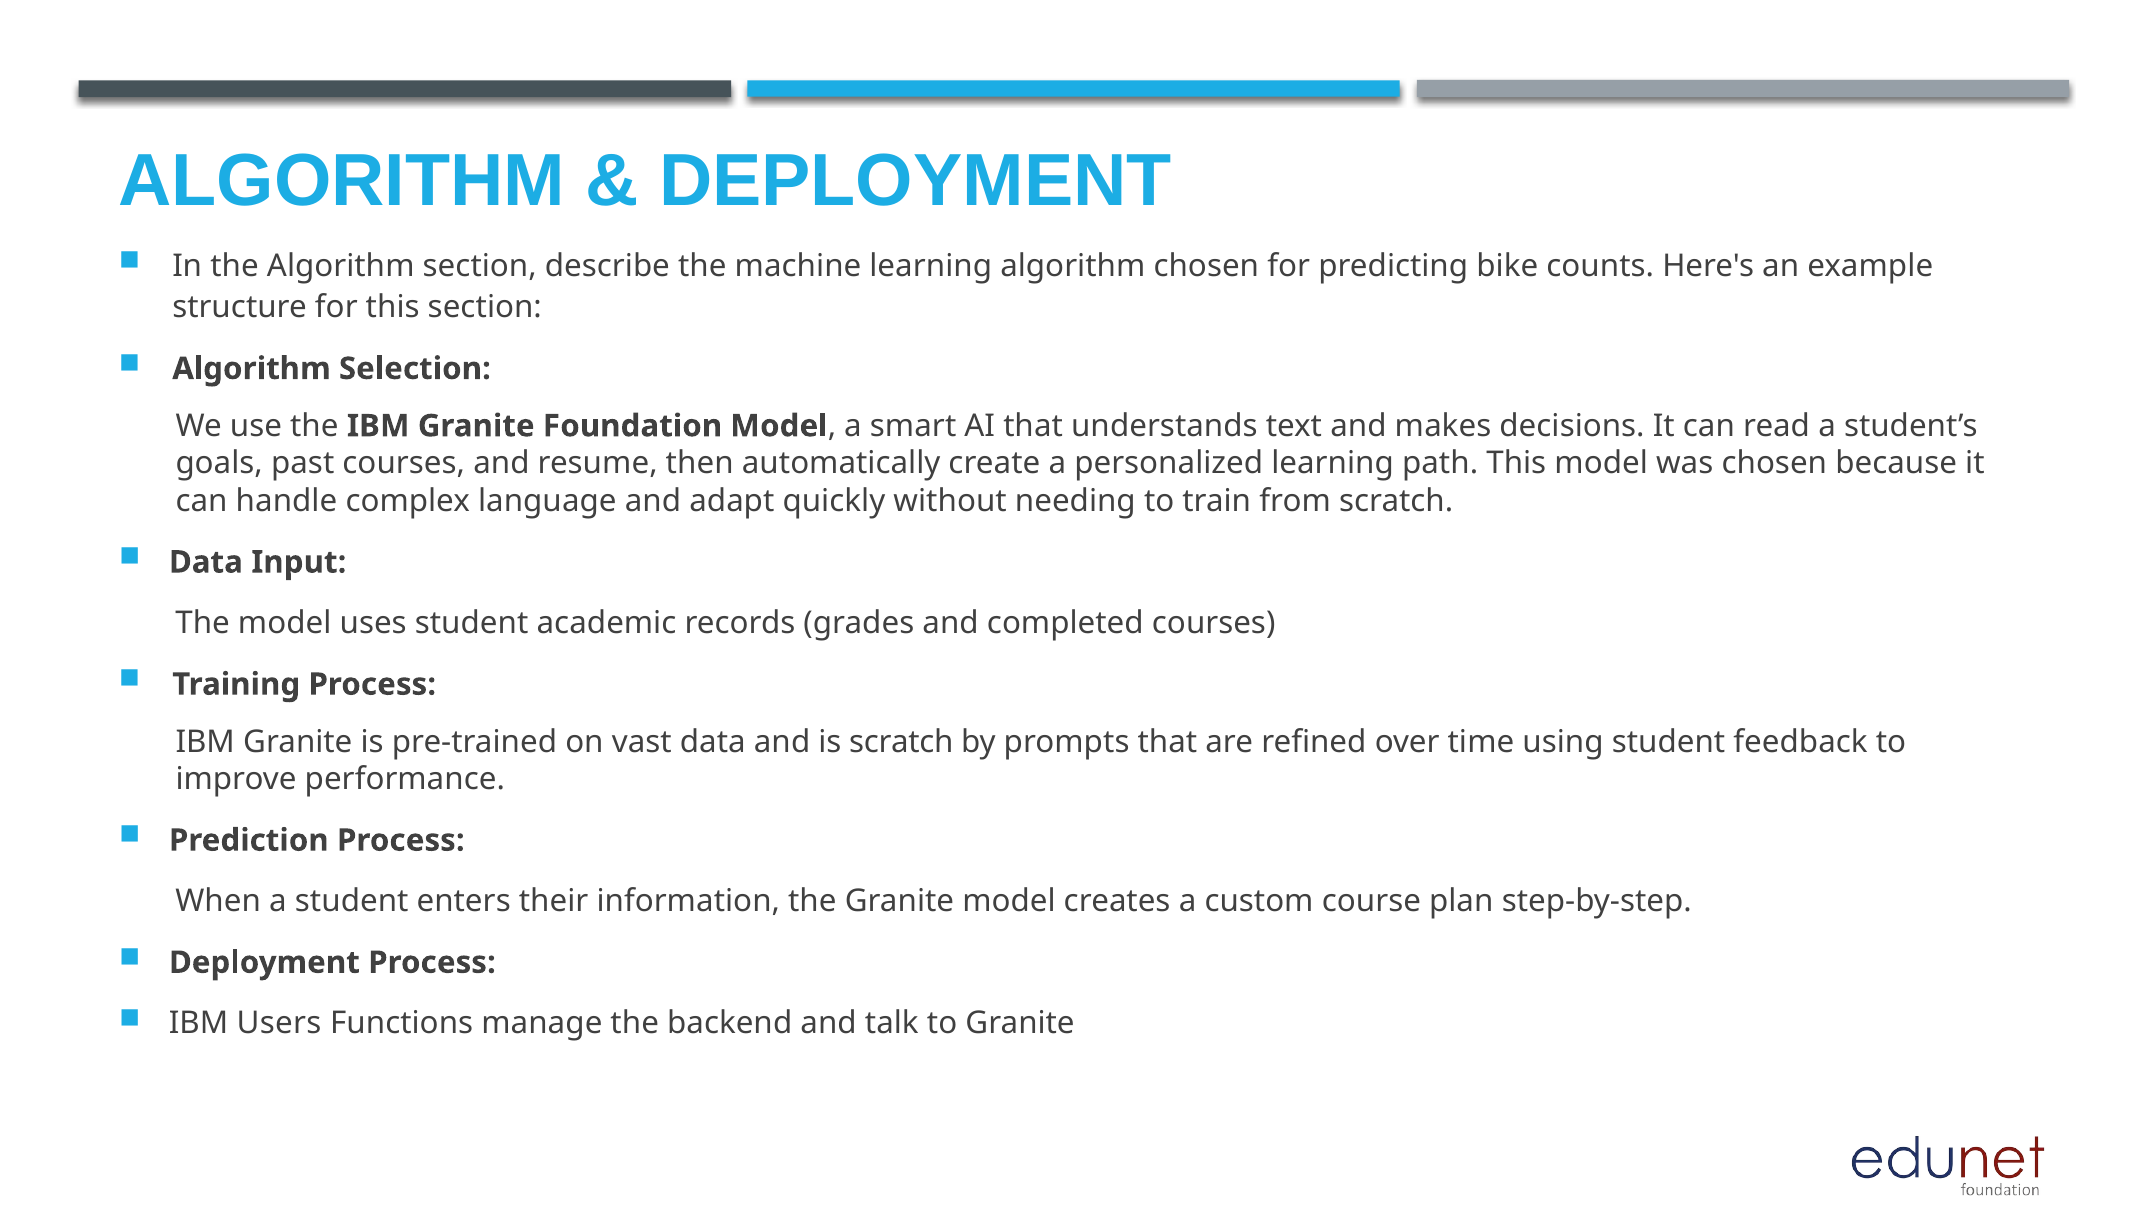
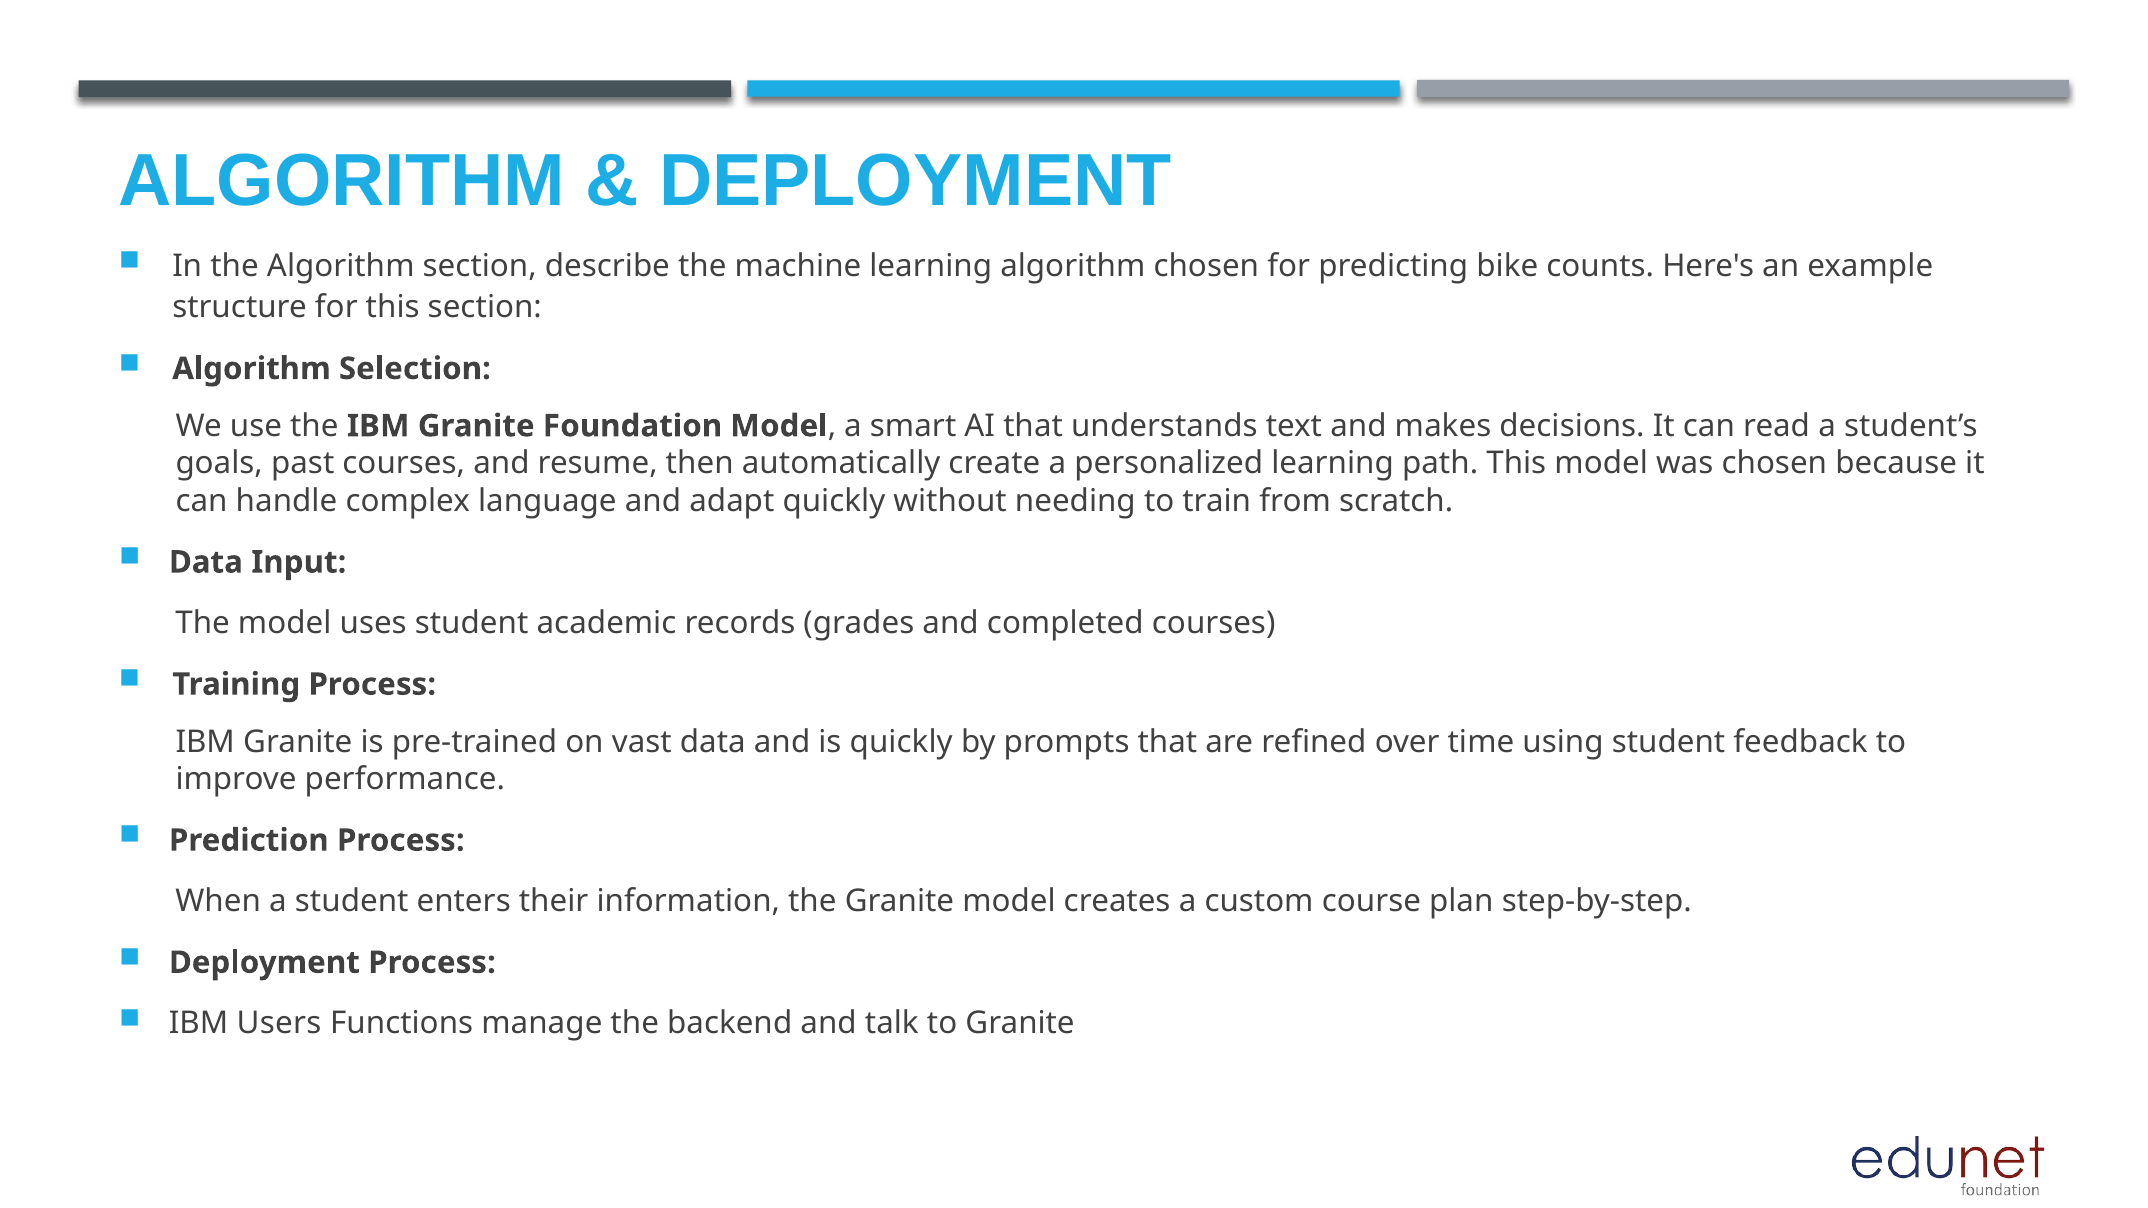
is scratch: scratch -> quickly (901, 742)
